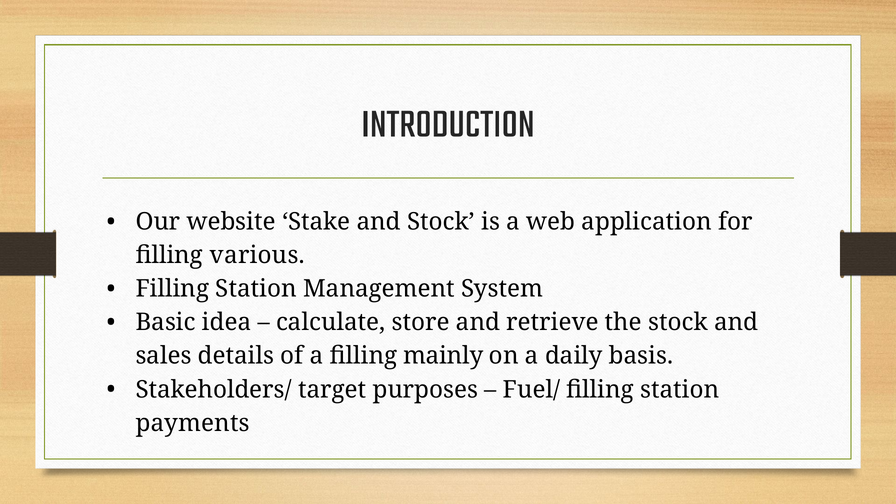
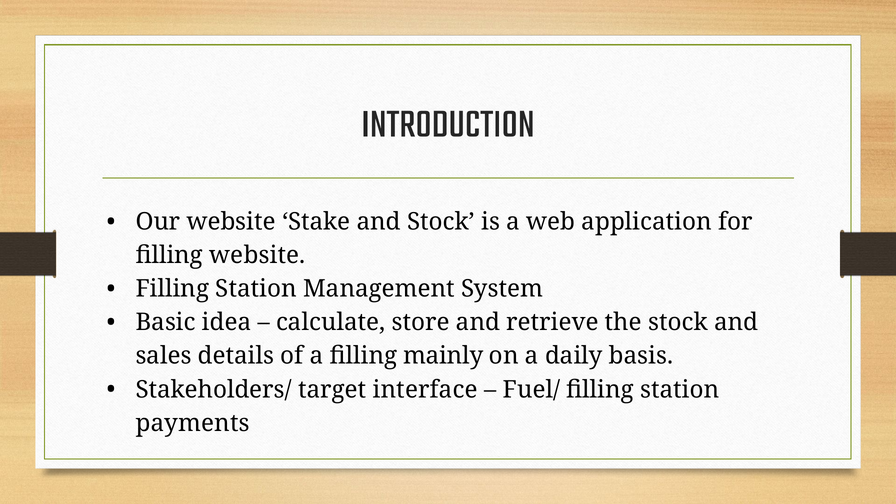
filling various: various -> website (257, 255)
purposes: purposes -> interface (425, 390)
